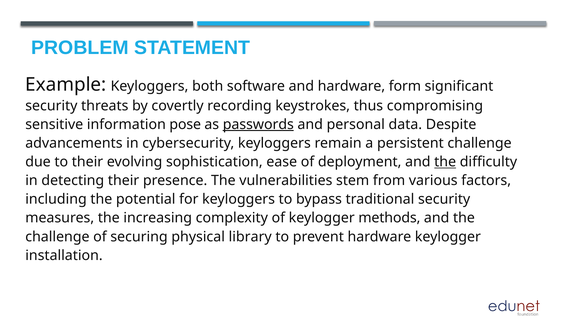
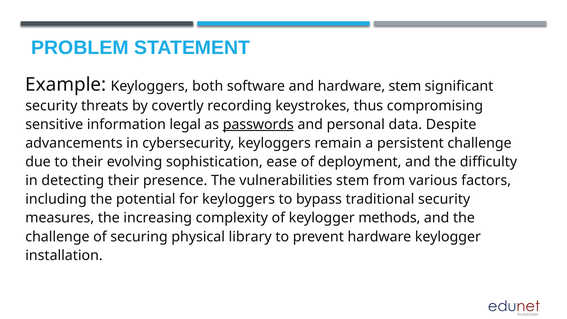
hardware form: form -> stem (405, 86)
pose: pose -> legal (185, 124)
the underline: present -> none (445, 162)
